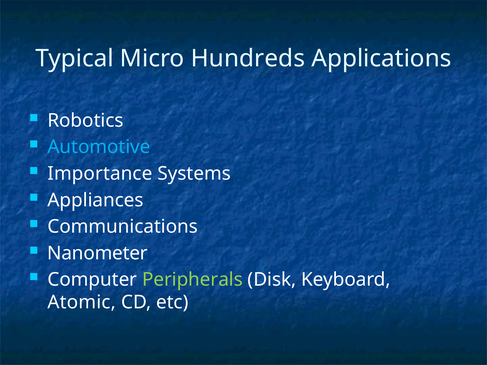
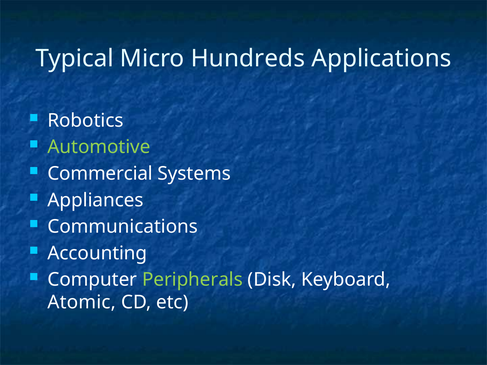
Automotive colour: light blue -> light green (99, 147)
Importance: Importance -> Commercial (100, 174)
Nanometer: Nanometer -> Accounting (97, 253)
